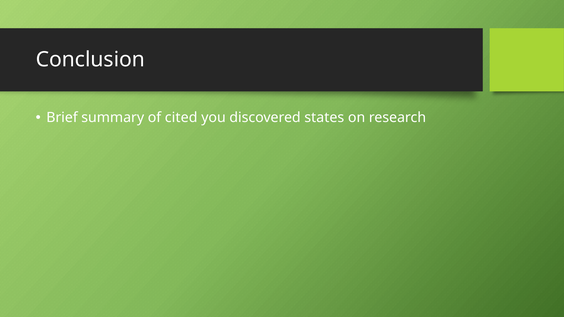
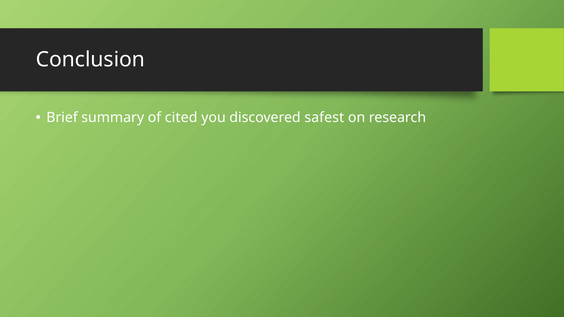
states: states -> safest (324, 118)
